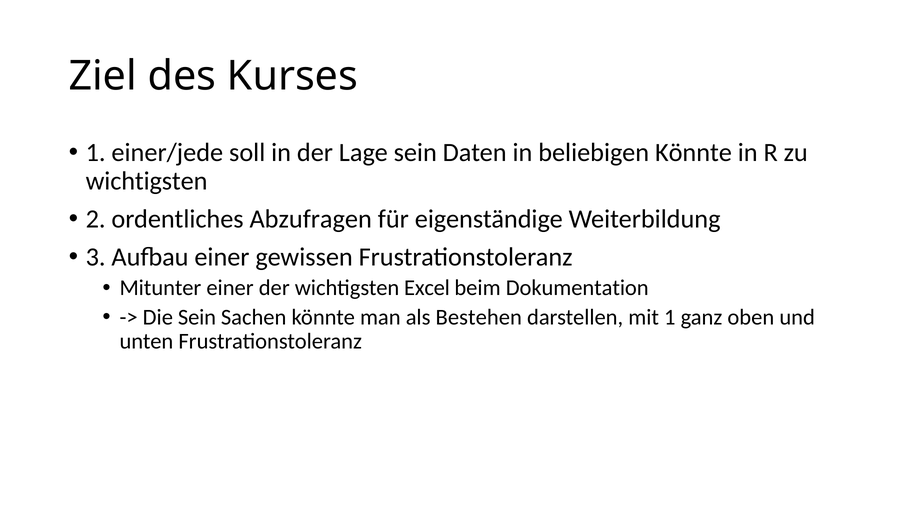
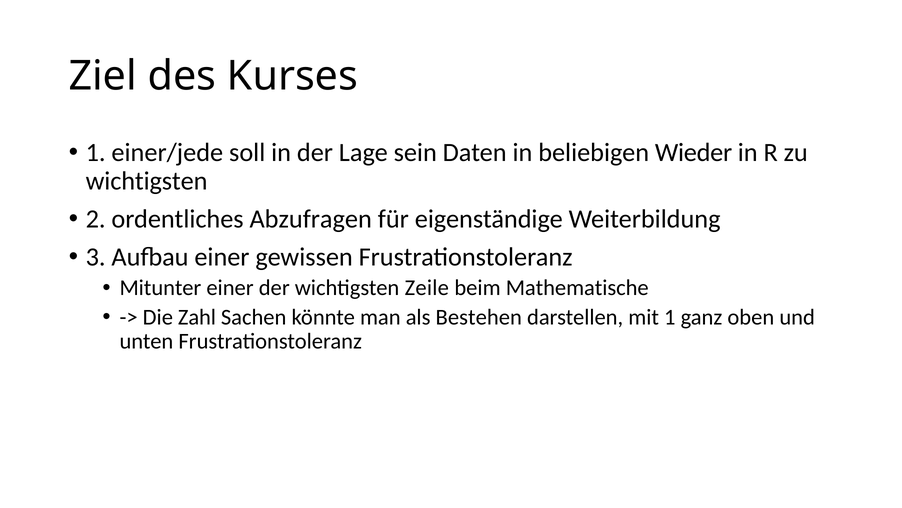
beliebigen Könnte: Könnte -> Wieder (694, 153)
Excel: Excel -> Zeile (427, 288)
Dokumentation: Dokumentation -> Mathematische (577, 288)
Die Sein: Sein -> Zahl (197, 317)
